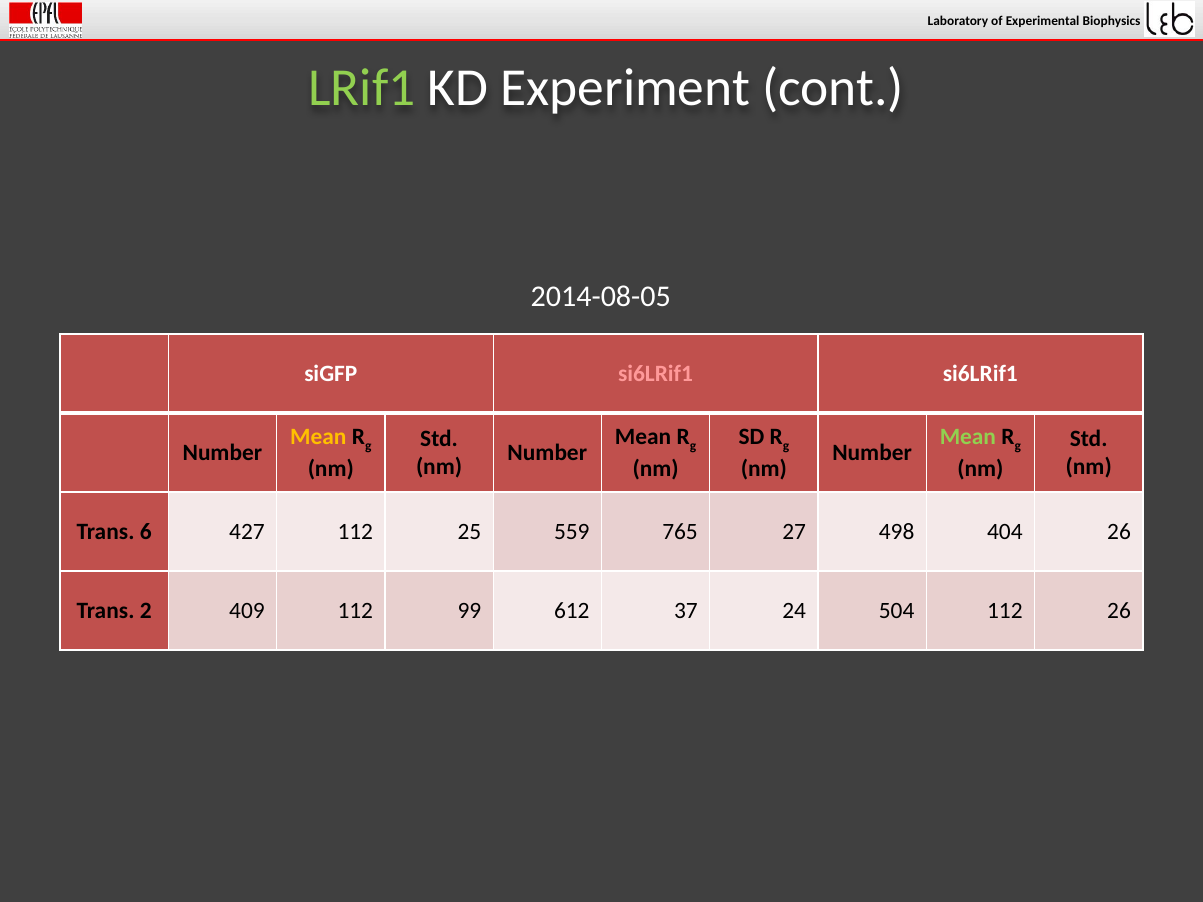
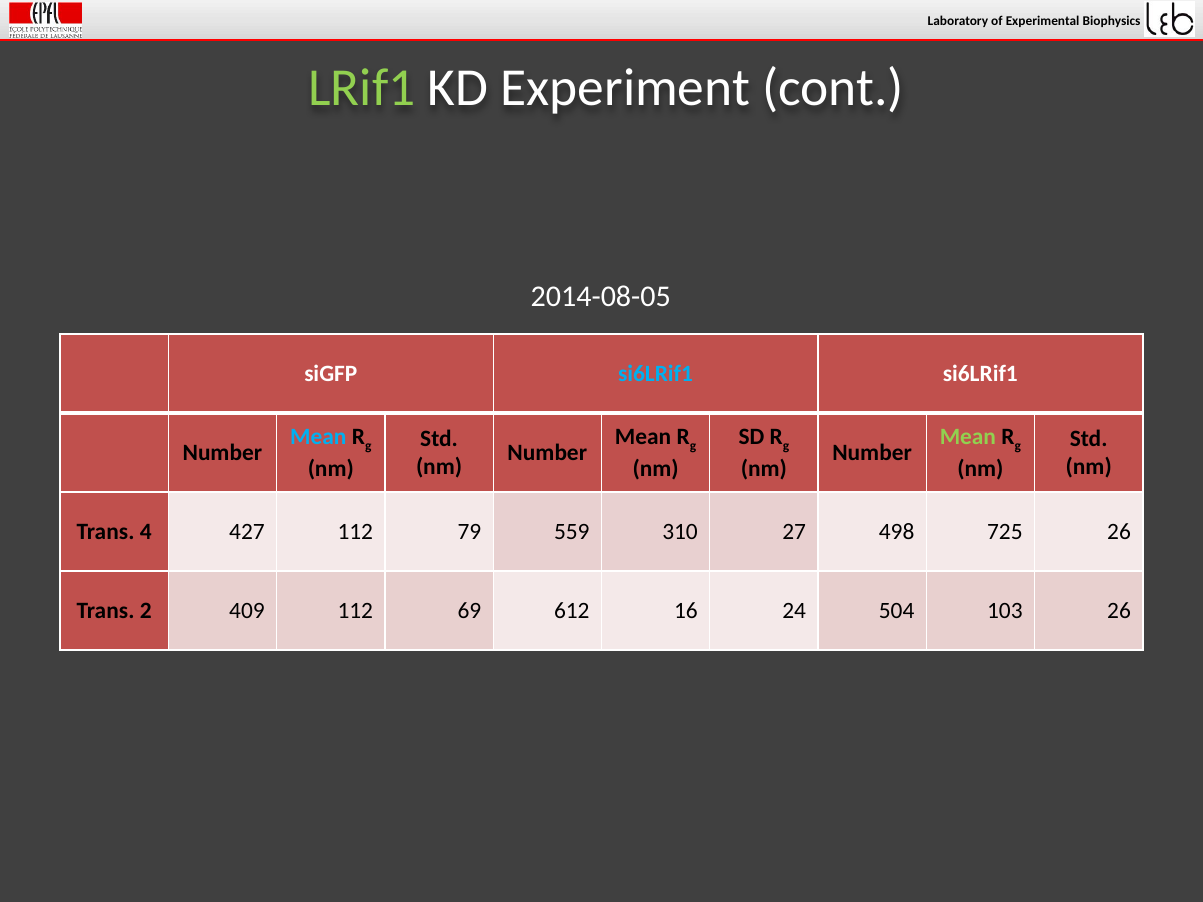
si6LRif1 colour: pink -> light blue (655, 374)
Mean colour: yellow -> light blue (318, 437)
6: 6 -> 4 (146, 532)
25: 25 -> 79 (469, 532)
765: 765 -> 310 (680, 532)
404: 404 -> 725 (1005, 532)
99: 99 -> 69 (469, 611)
37: 37 -> 16 (686, 611)
504 112: 112 -> 103 (1005, 611)
